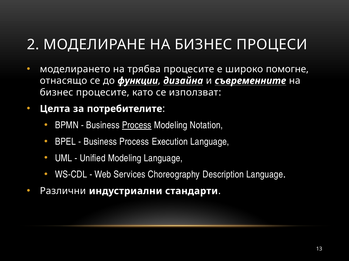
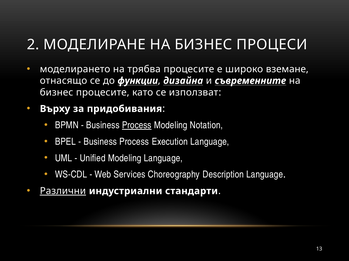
помогне: помогне -> вземане (287, 69)
Целта: Целта -> Върху (55, 109)
потребителите: потребителите -> придобивания (124, 109)
Различни underline: none -> present (63, 192)
